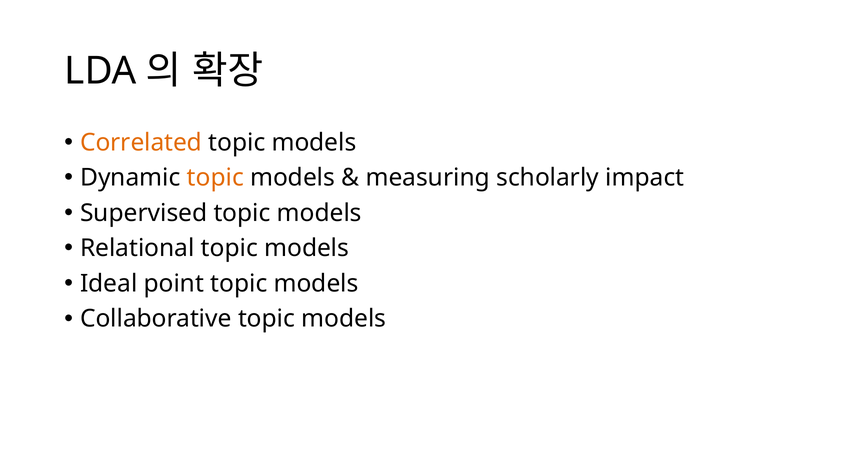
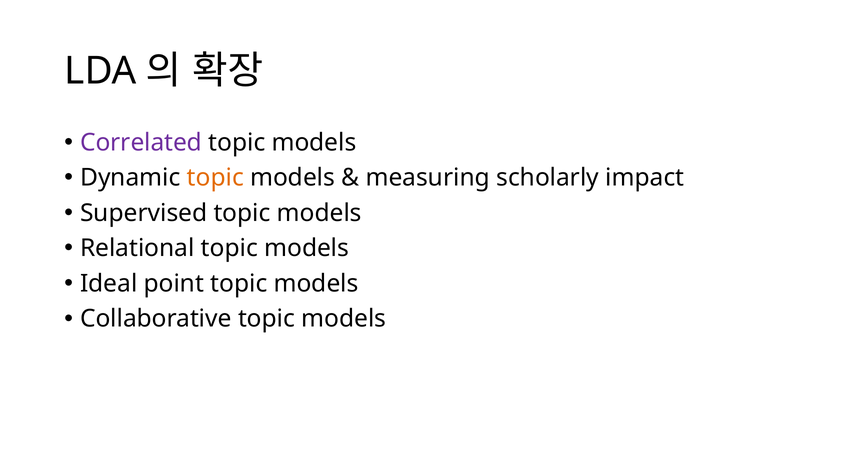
Correlated colour: orange -> purple (141, 142)
